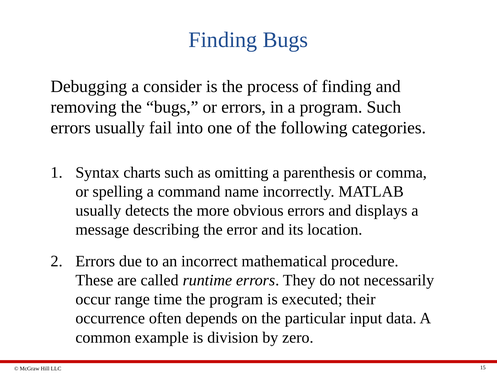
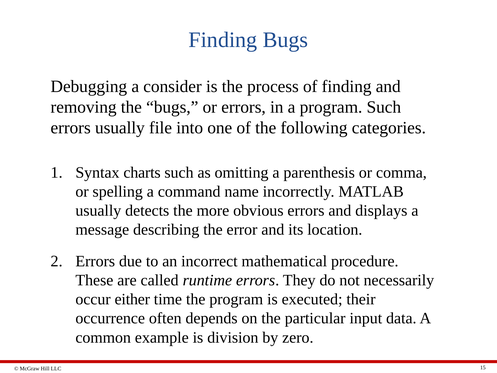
fail: fail -> file (161, 128)
range: range -> either (132, 299)
